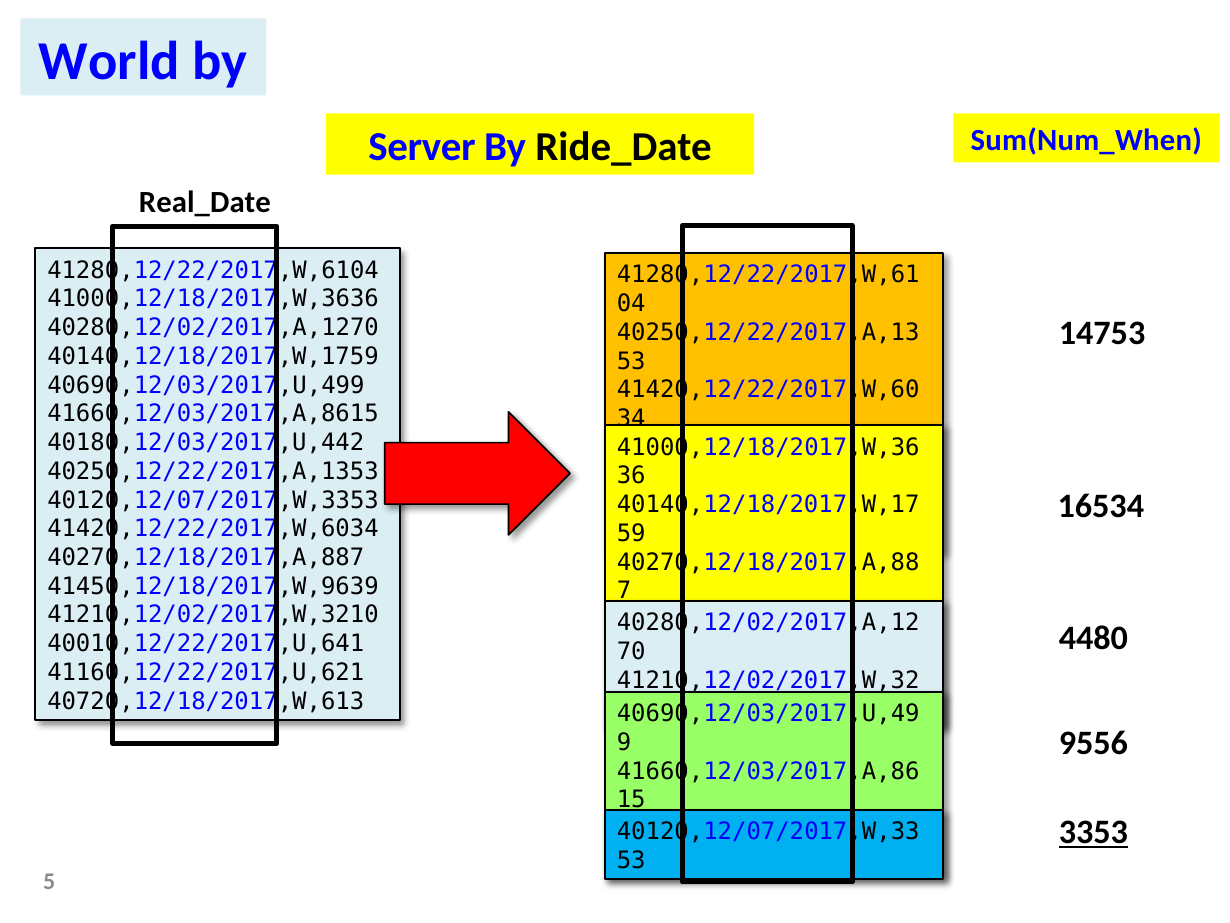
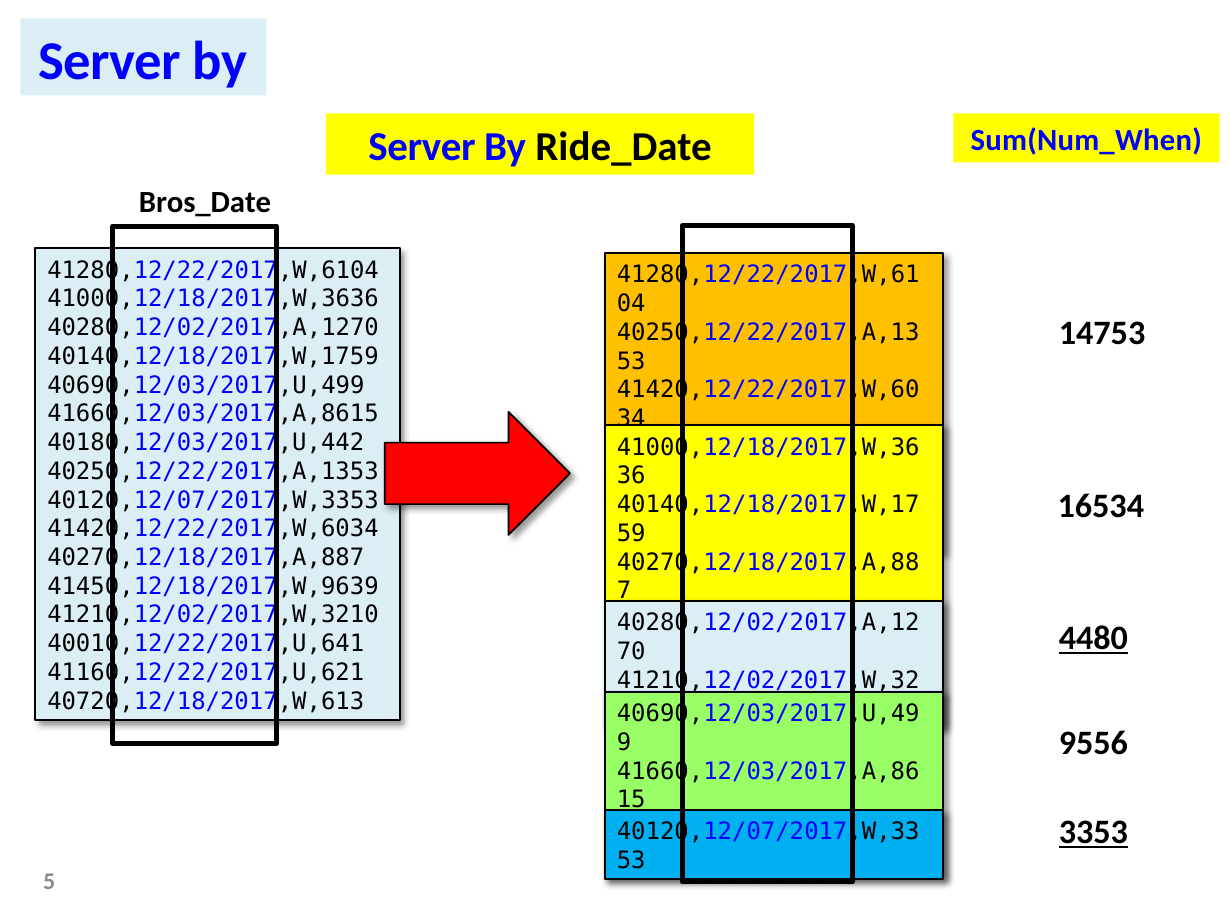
World: World -> Server (110, 61)
Real_Date: Real_Date -> Bros_Date (205, 202)
4480 underline: none -> present (1093, 638)
